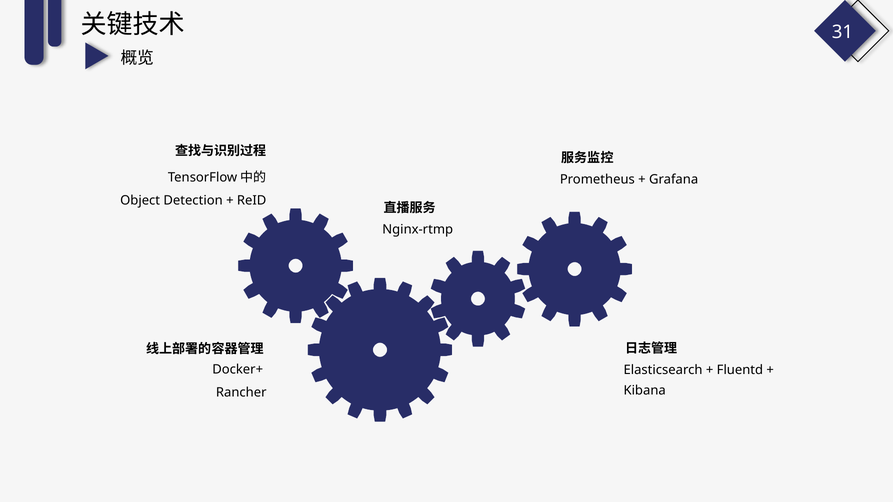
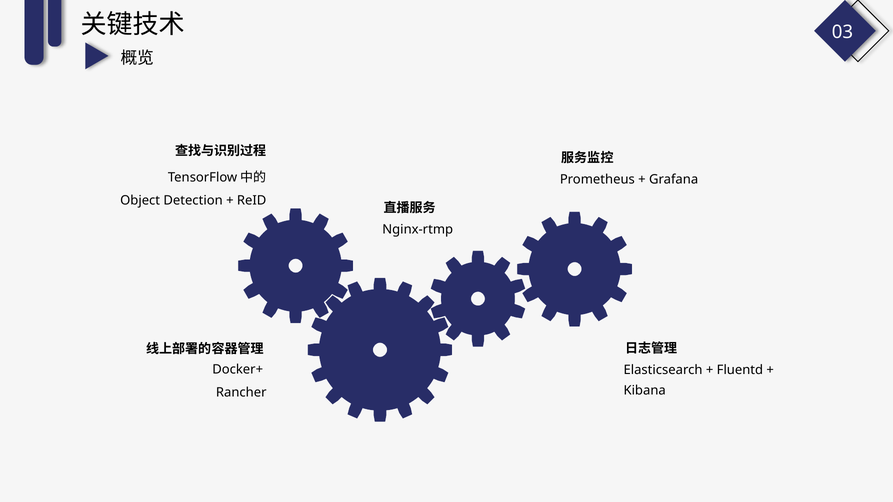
31: 31 -> 03 (842, 32)
